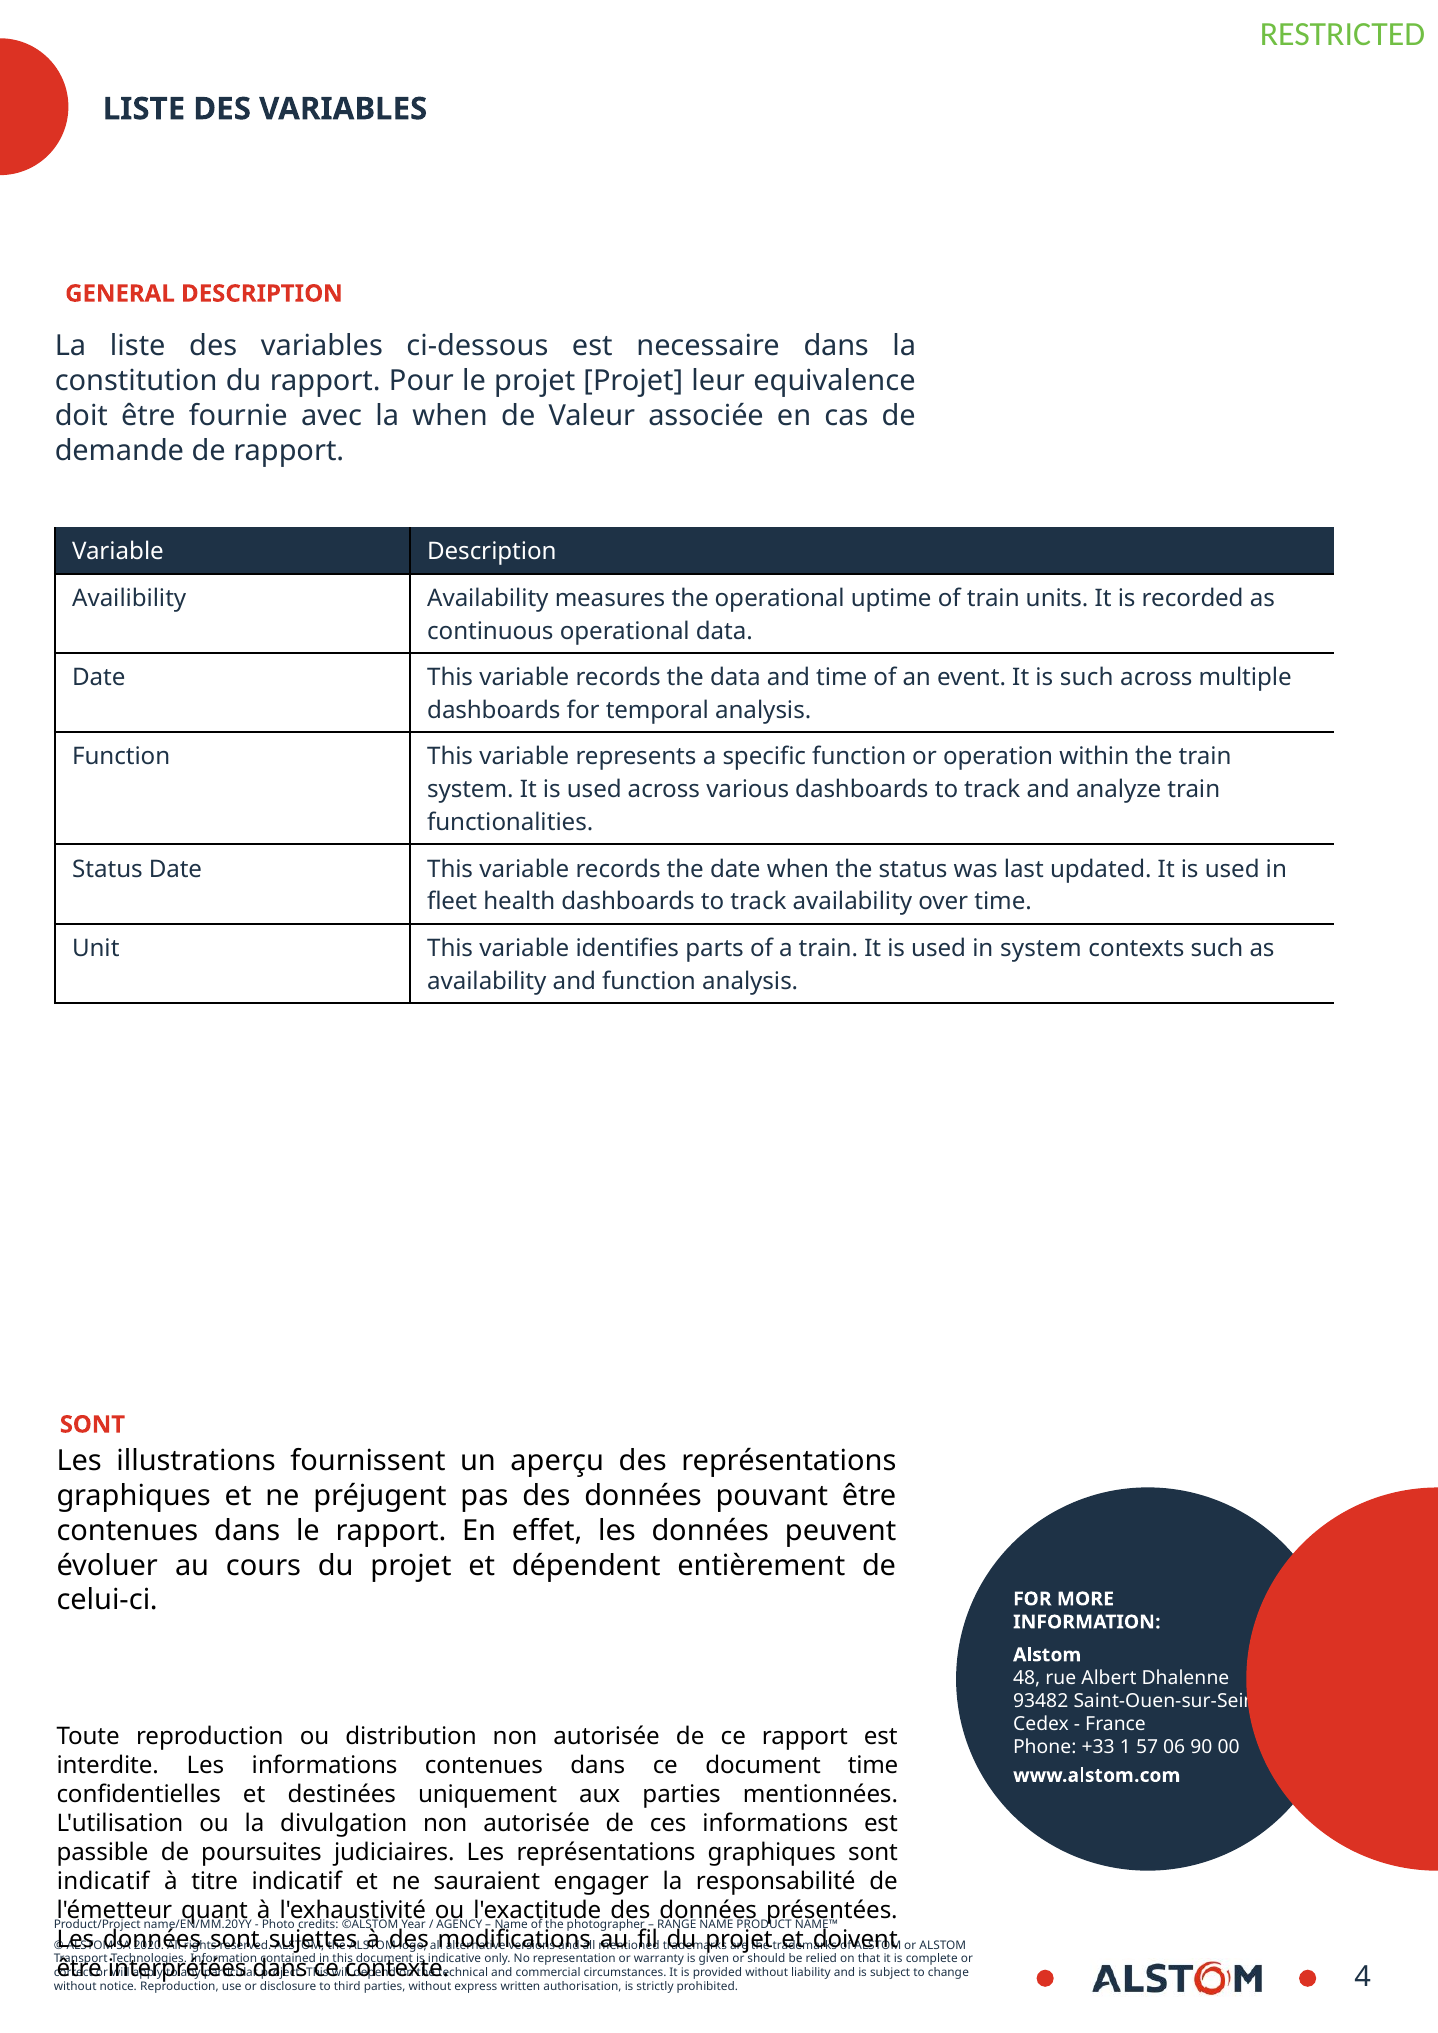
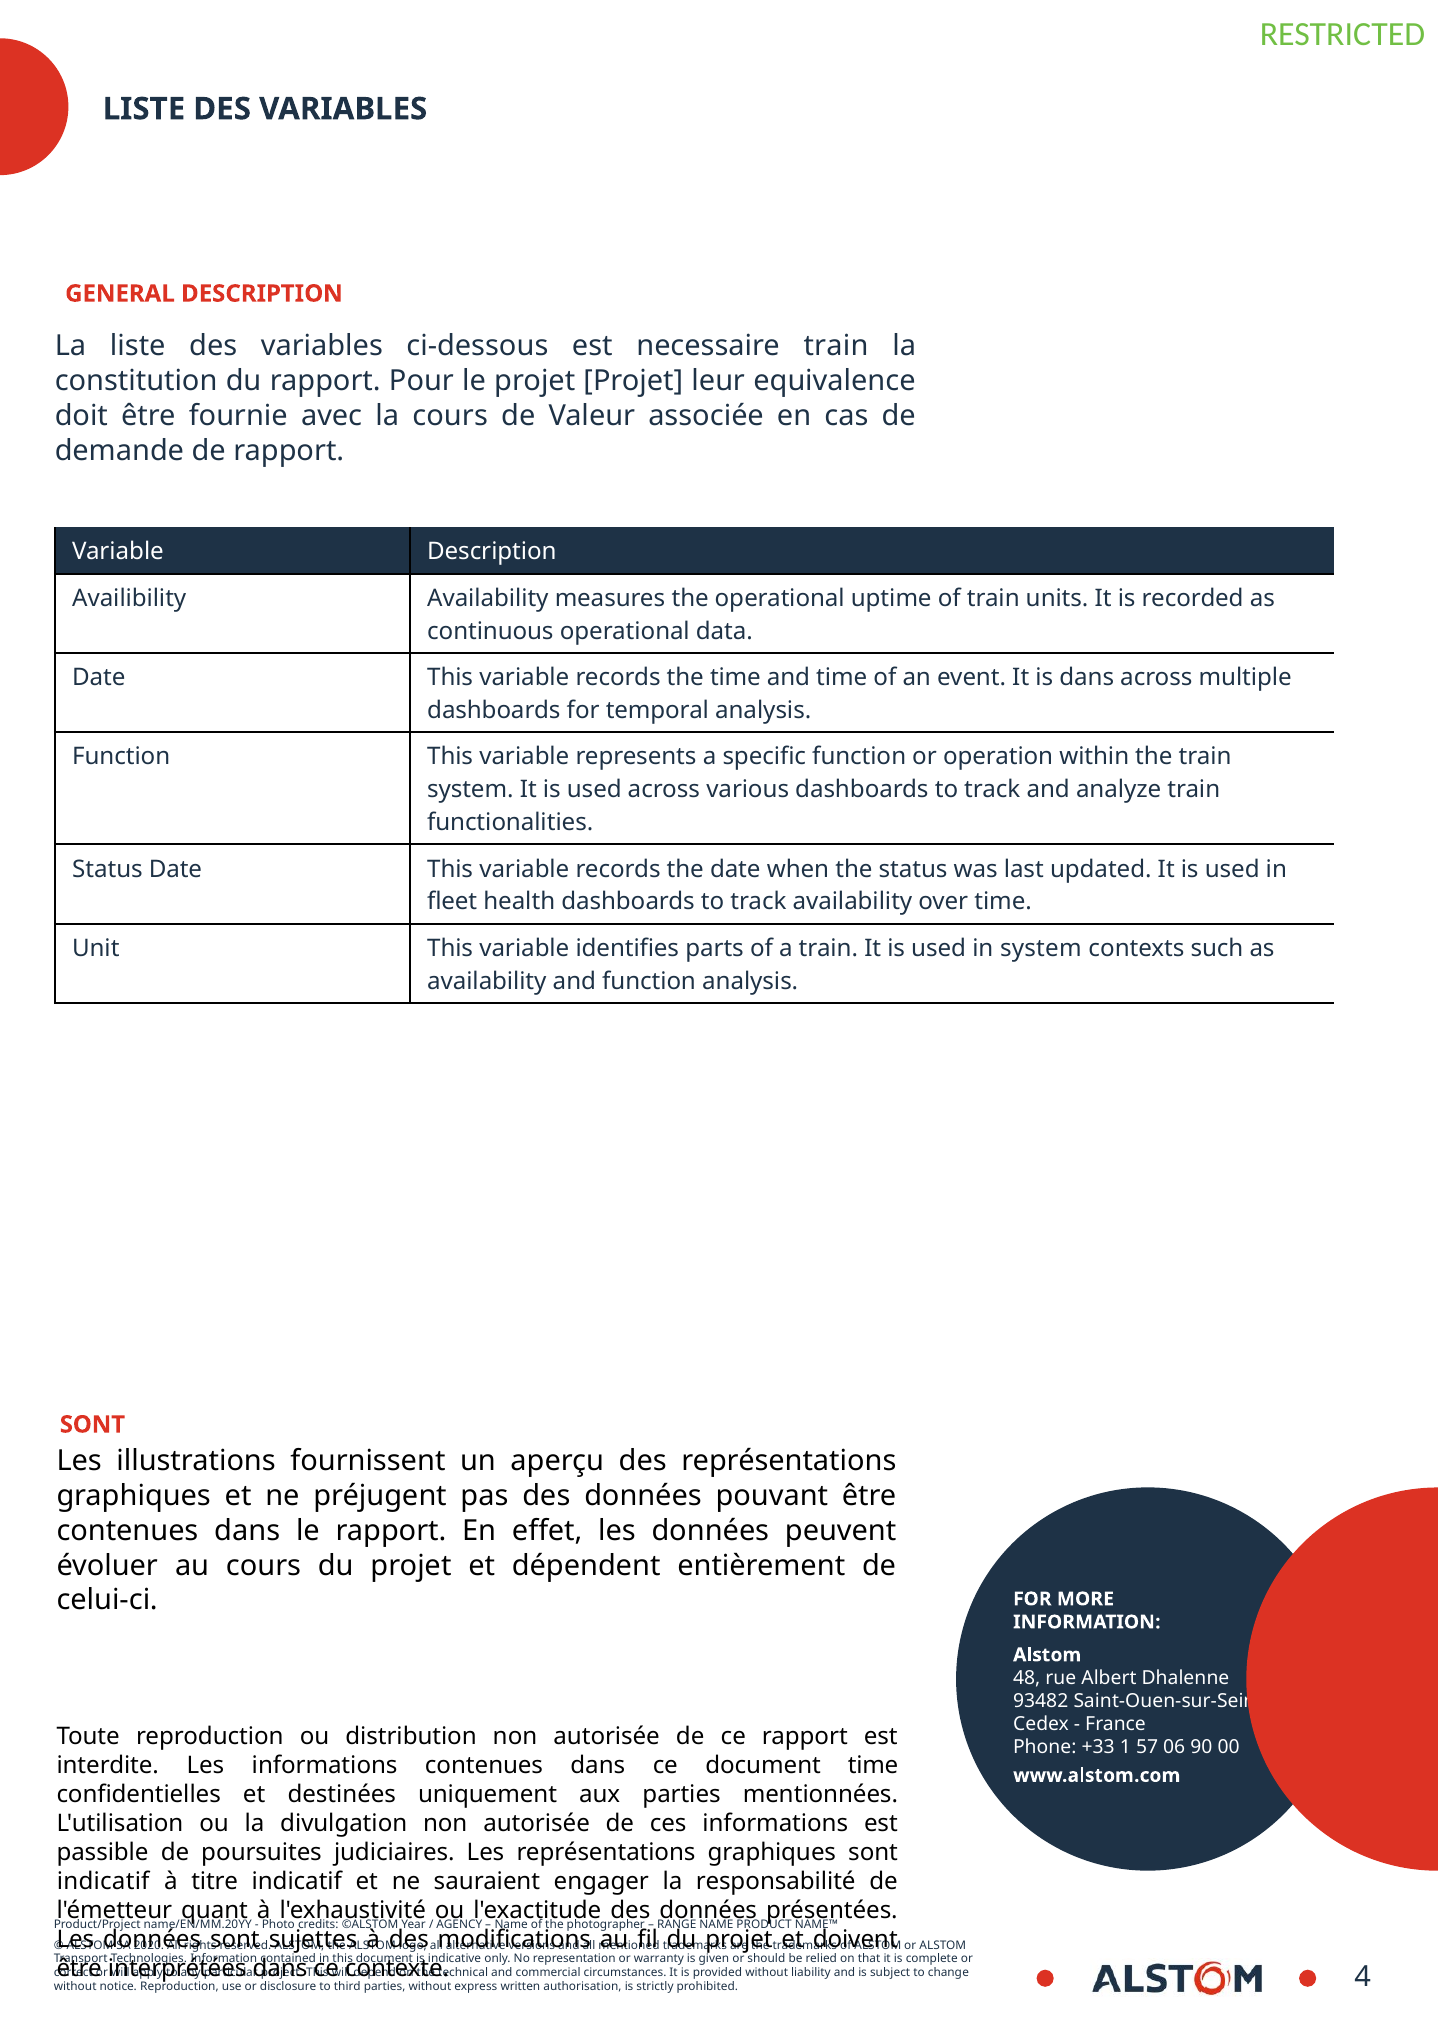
necessaire dans: dans -> train (836, 346)
la when: when -> cours (450, 416)
the data: data -> time (735, 678)
is such: such -> dans (1087, 678)
